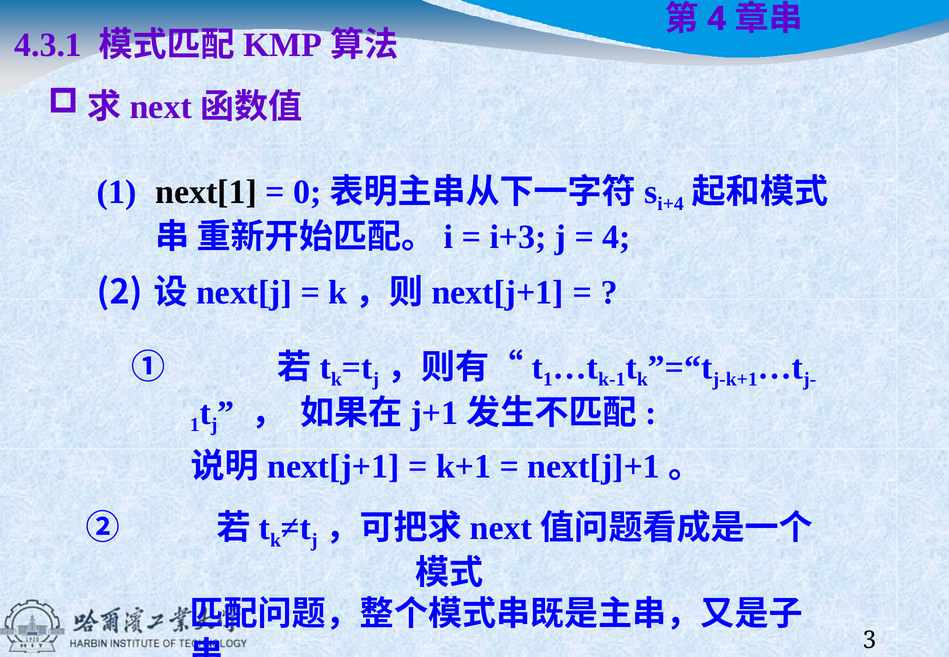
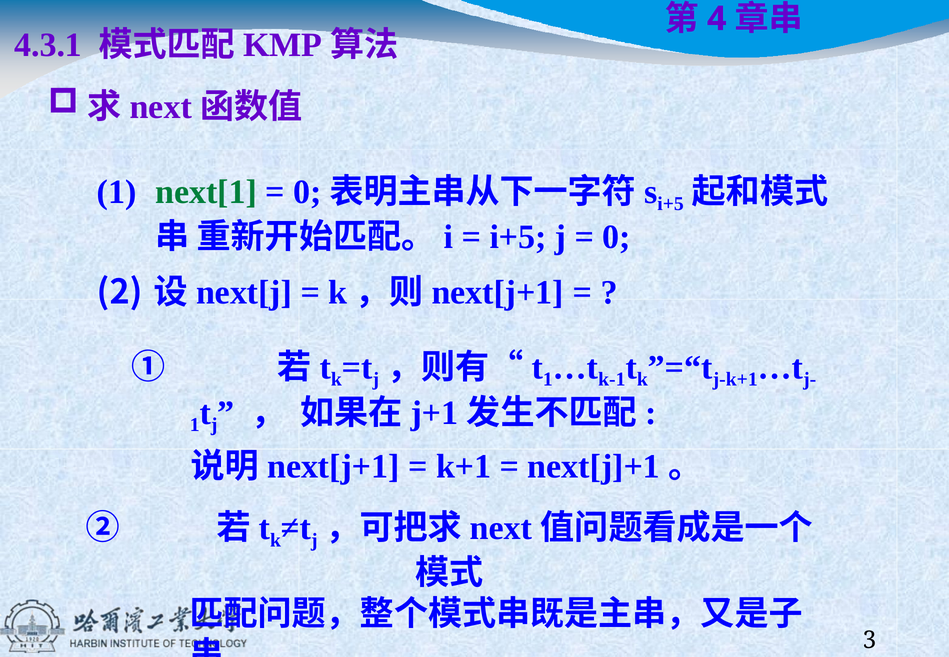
next[1 colour: black -> green (206, 192)
i+4: i+4 -> i+5 (671, 204)
i+3: i+3 -> i+5 (518, 237)
4: 4 -> 0 (617, 237)
